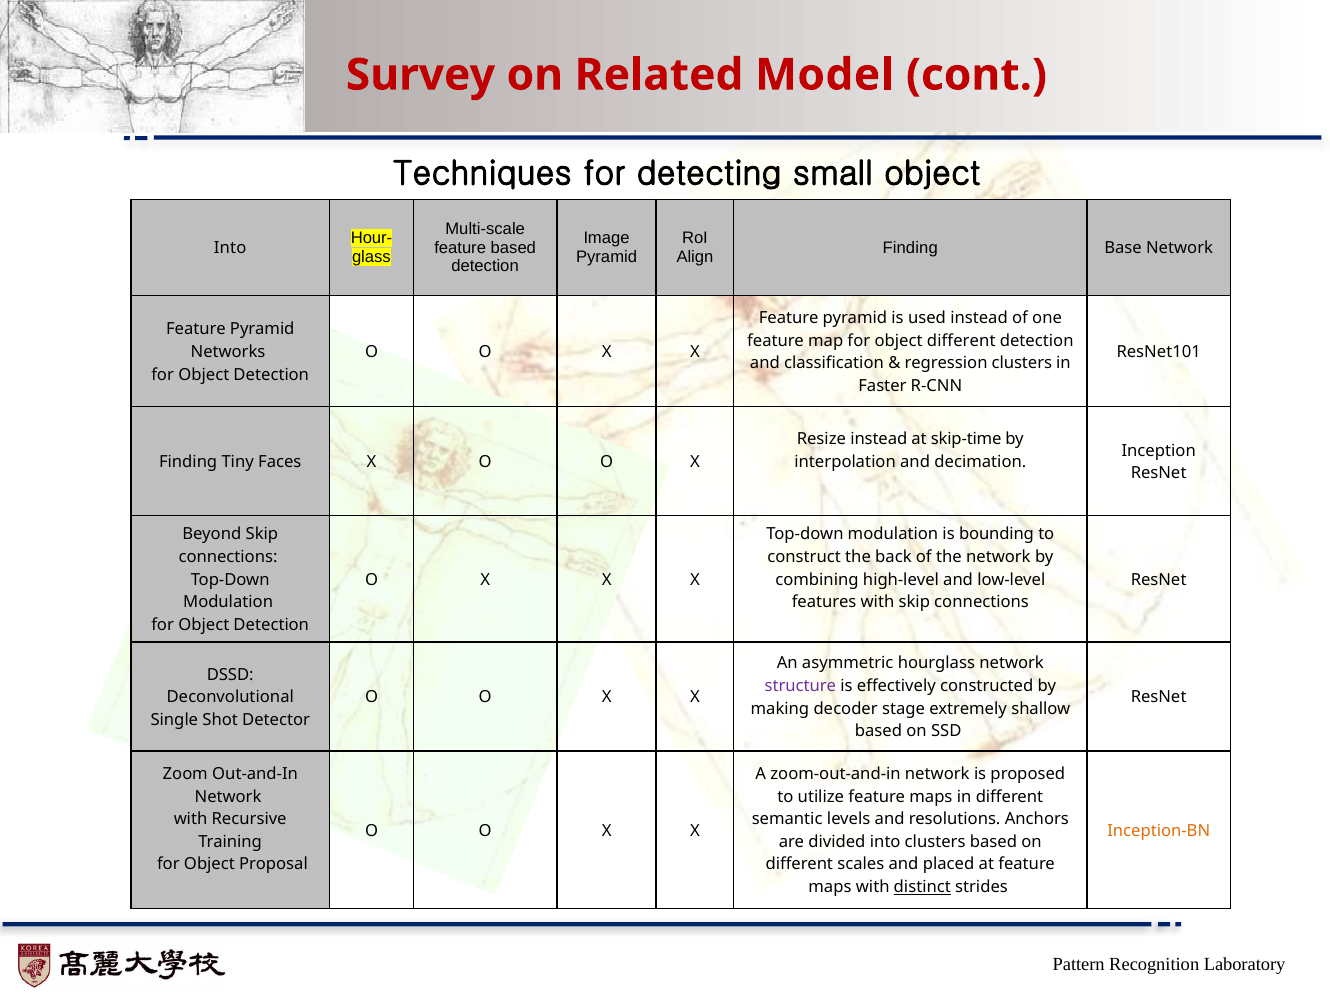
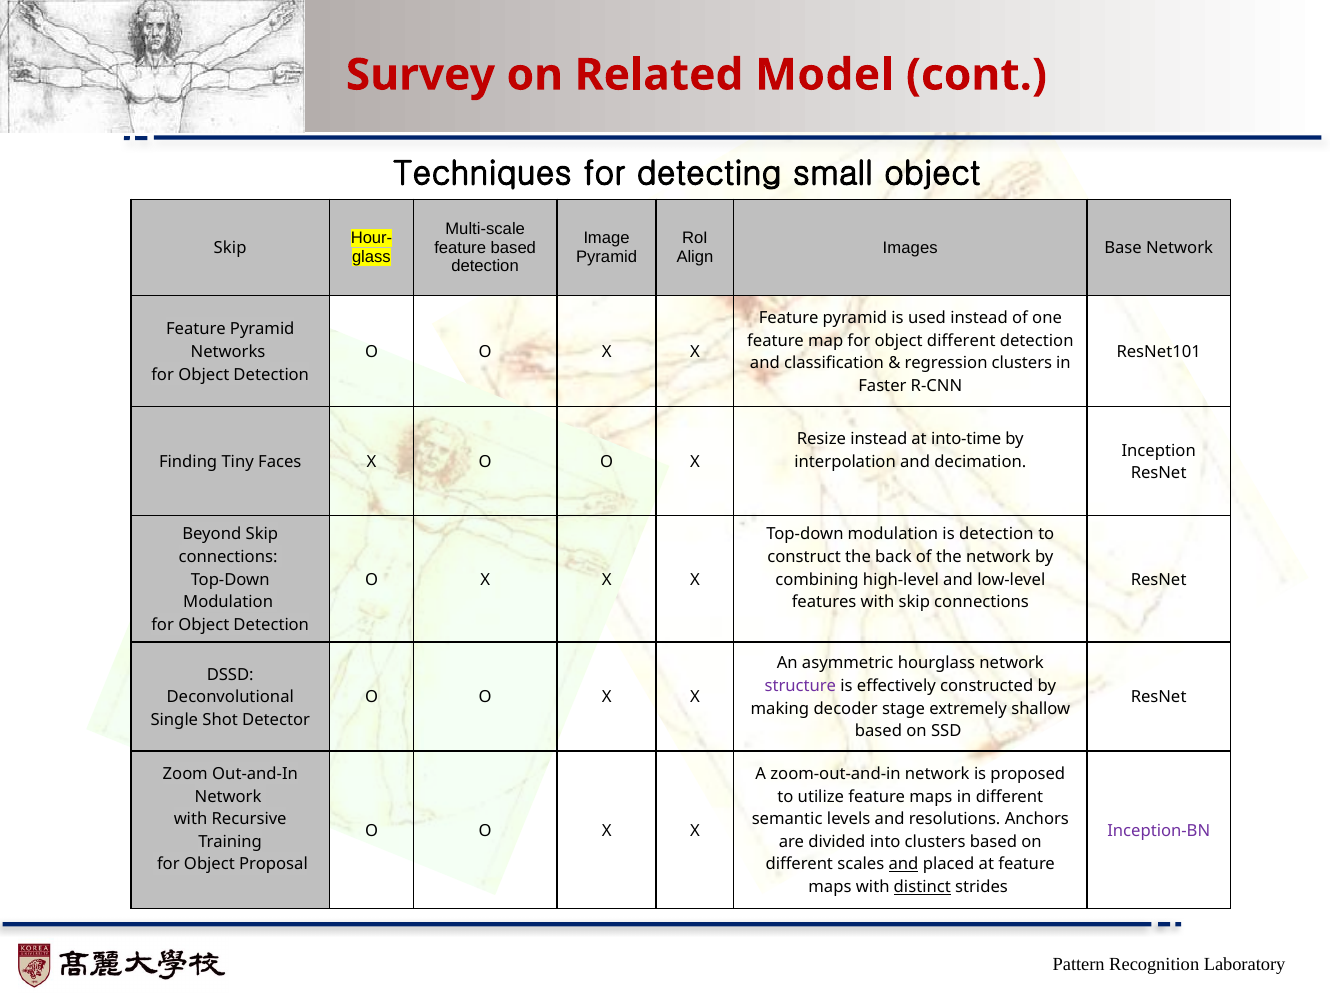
Finding: Finding -> Images (910, 248)
Into: Into -> Skip (230, 249)
skip-time: skip-time -> into-time (966, 440)
is bounding: bounding -> detection (996, 535)
Inception-BN colour: orange -> purple (1159, 831)
and underline: none -> present (904, 865)
